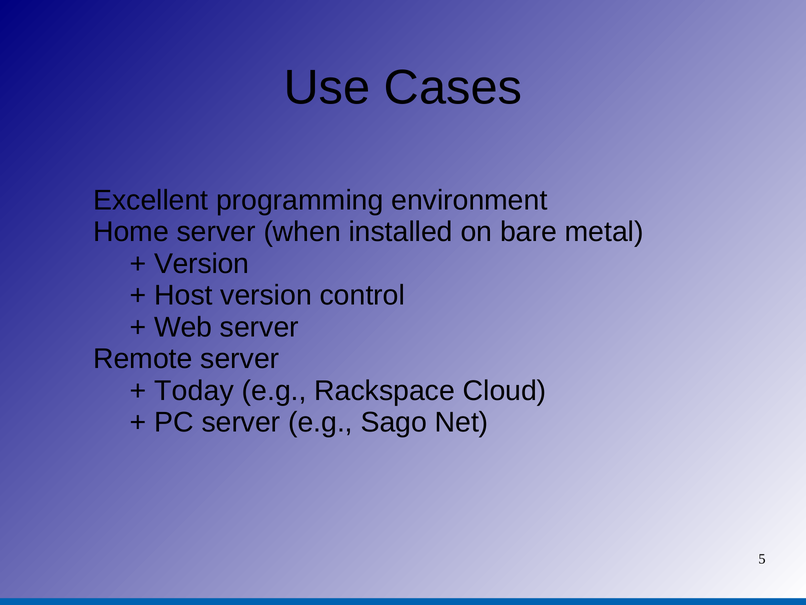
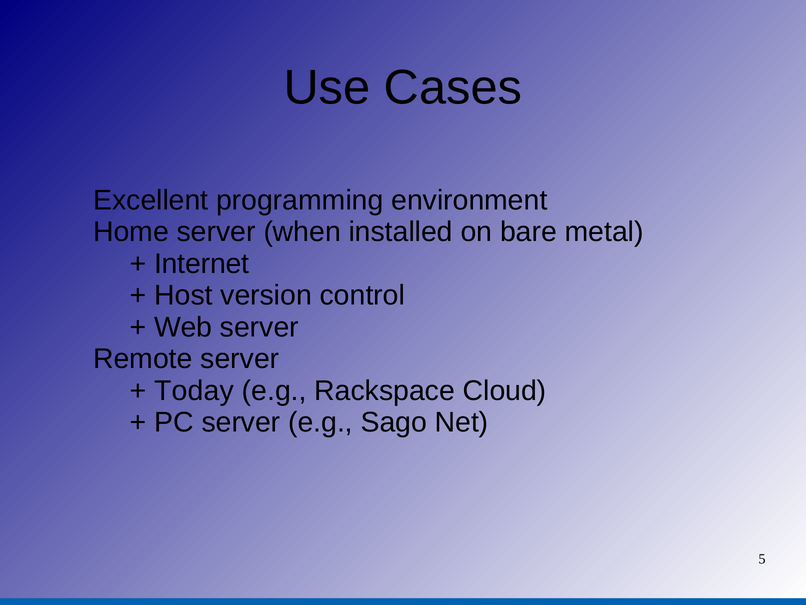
Version: Version -> Internet (202, 264)
